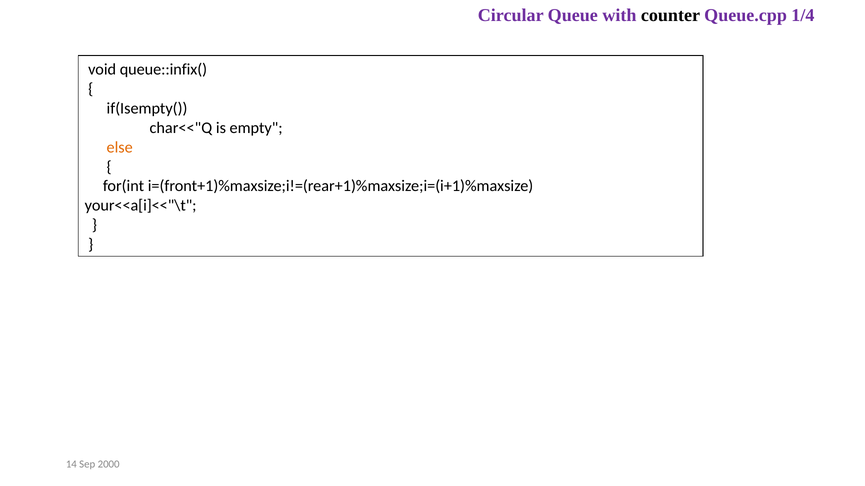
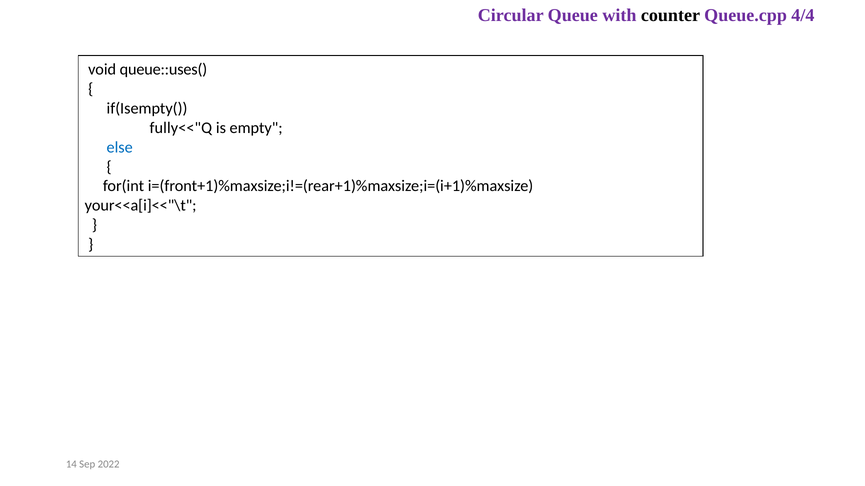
1/4: 1/4 -> 4/4 (803, 15)
queue::infix(: queue::infix( -> queue::uses( (163, 70)
char<<"Q: char<<"Q -> fully<<"Q (181, 128)
else colour: orange -> blue (120, 147)
2000: 2000 -> 2022 (109, 465)
